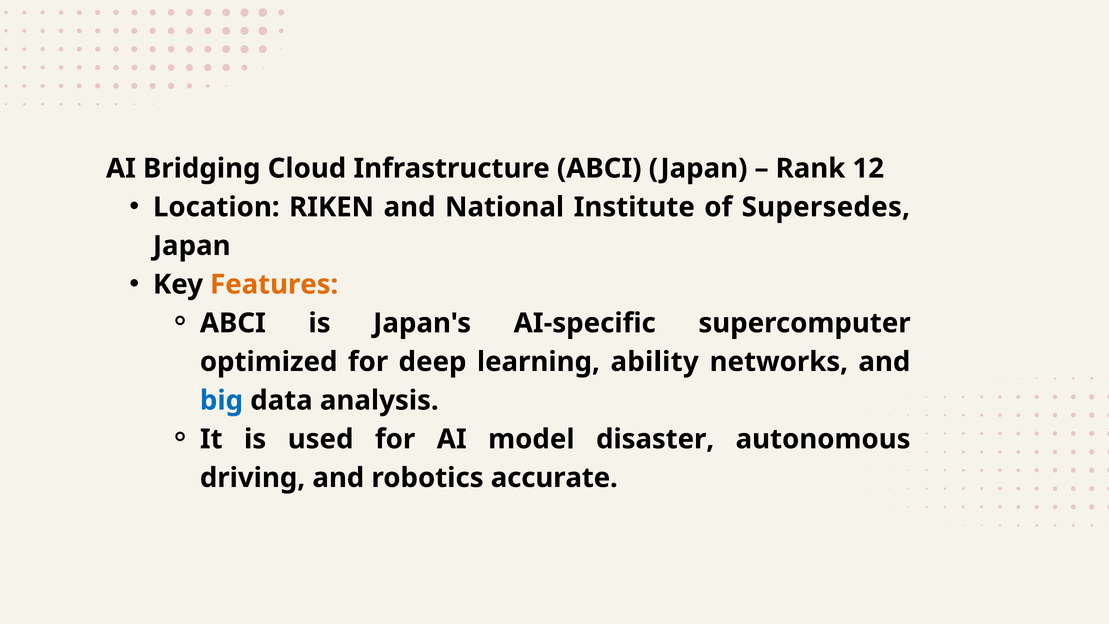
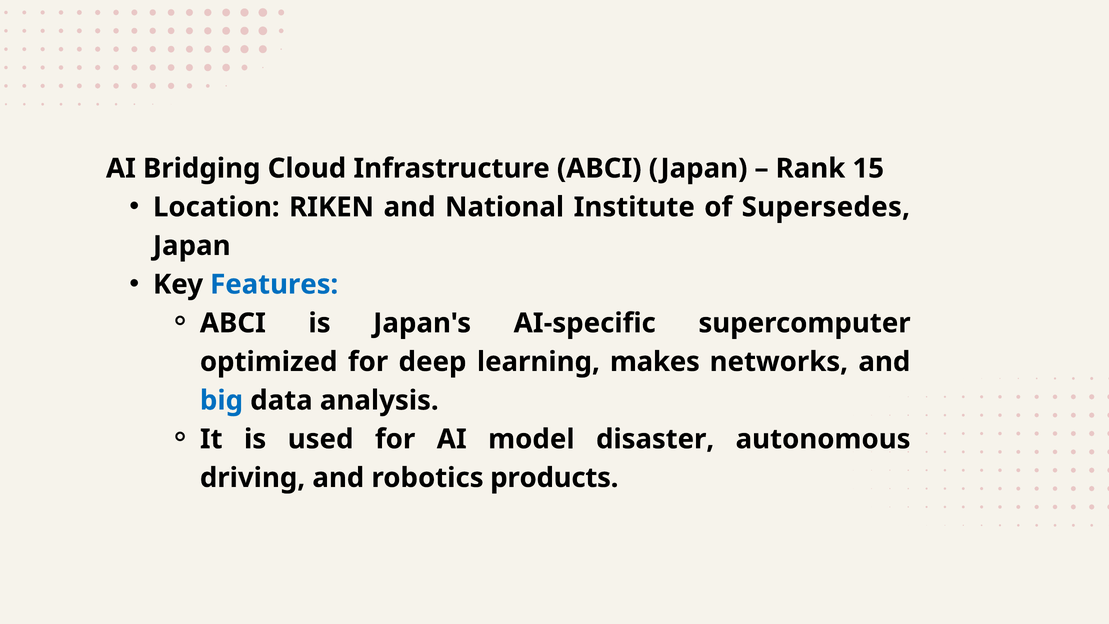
12: 12 -> 15 (868, 168)
Features colour: orange -> blue (274, 284)
ability: ability -> makes (655, 362)
accurate: accurate -> products (554, 478)
